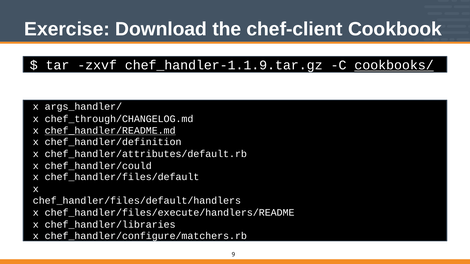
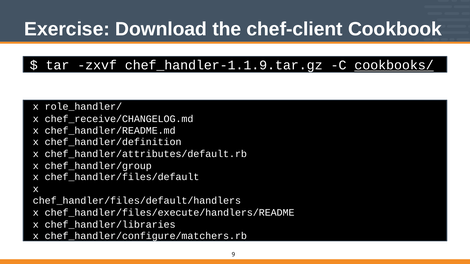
args_handler/: args_handler/ -> role_handler/ (83, 107)
chef_through/CHANGELOG.md: chef_through/CHANGELOG.md -> chef_receive/CHANGELOG.md (119, 119)
chef_handler/README.md underline: present -> none (110, 131)
chef_handler/could: chef_handler/could -> chef_handler/group (98, 166)
